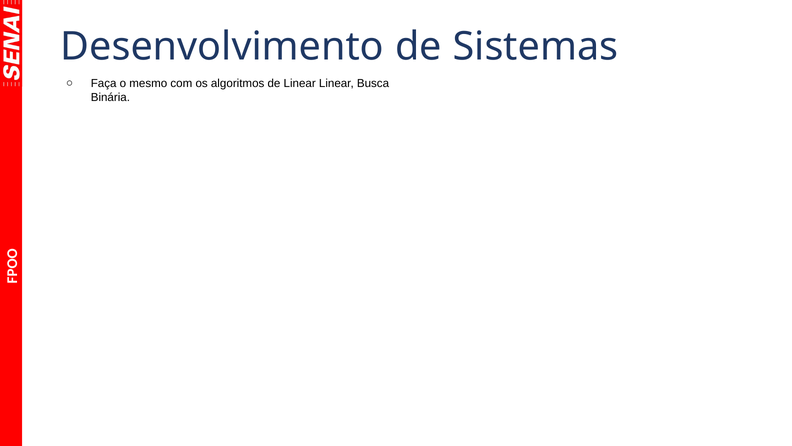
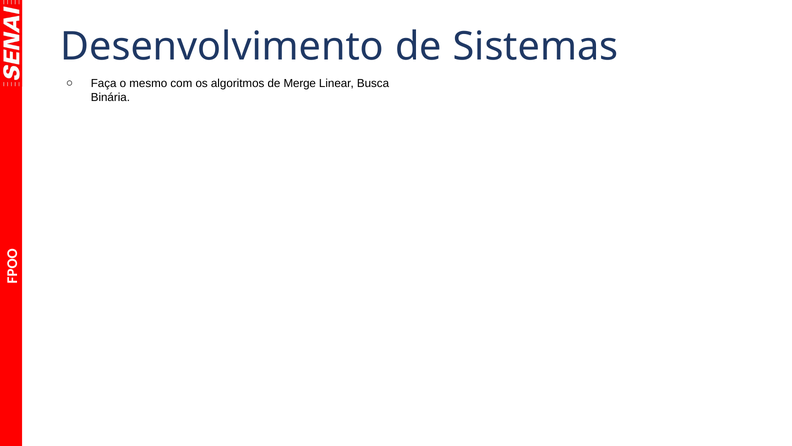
de Linear: Linear -> Merge (300, 83)
